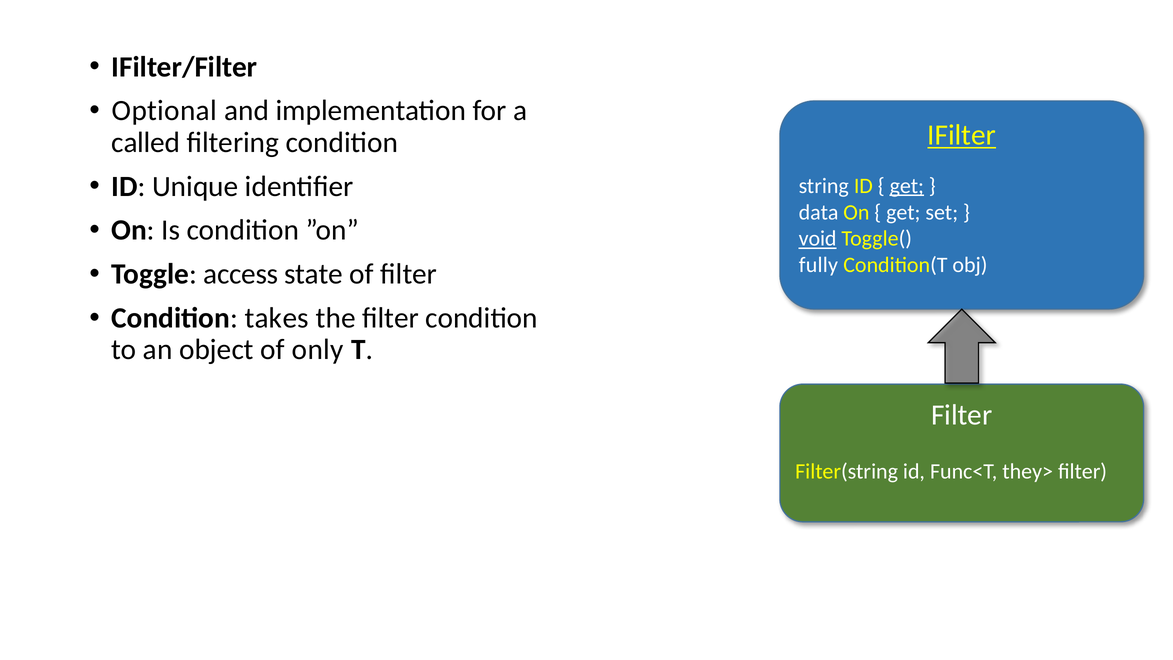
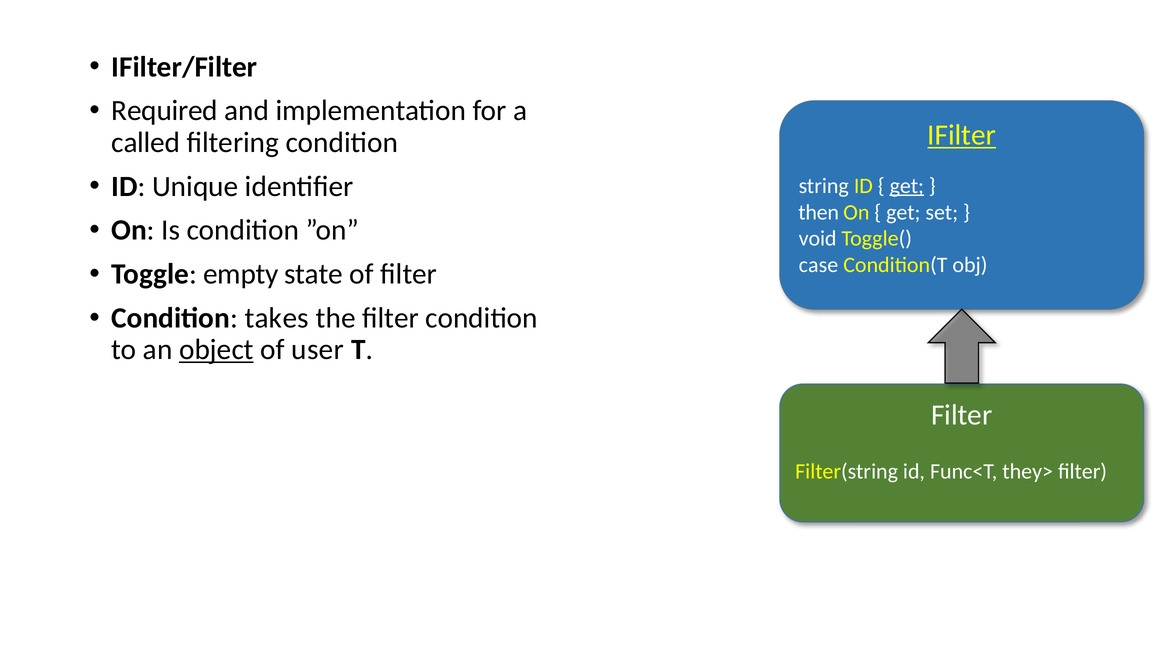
Optional: Optional -> Required (165, 111)
data: data -> then (819, 212)
void underline: present -> none (818, 239)
fully: fully -> case (818, 265)
access: access -> empty (241, 274)
object underline: none -> present (216, 350)
only: only -> user (318, 350)
